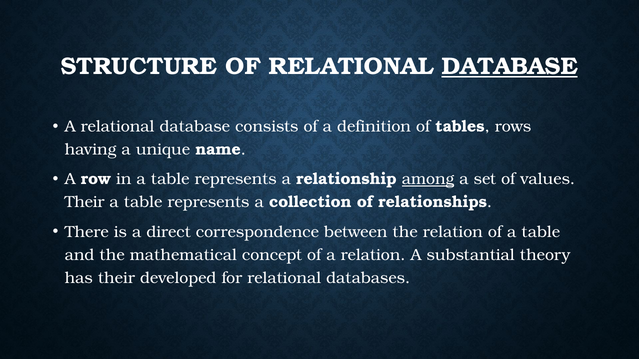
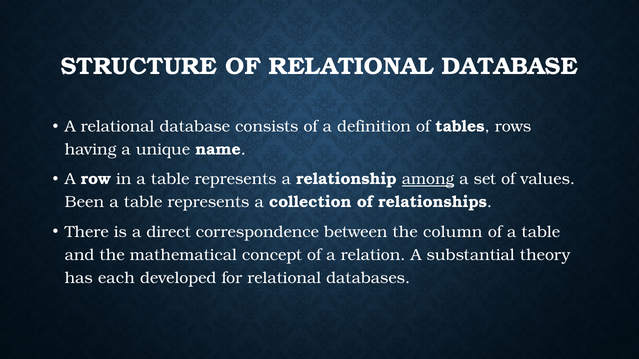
DATABASE underline: present -> none (510, 67)
Their: Their -> Been (84, 202)
the relation: relation -> column (453, 232)
has their: their -> each (116, 278)
